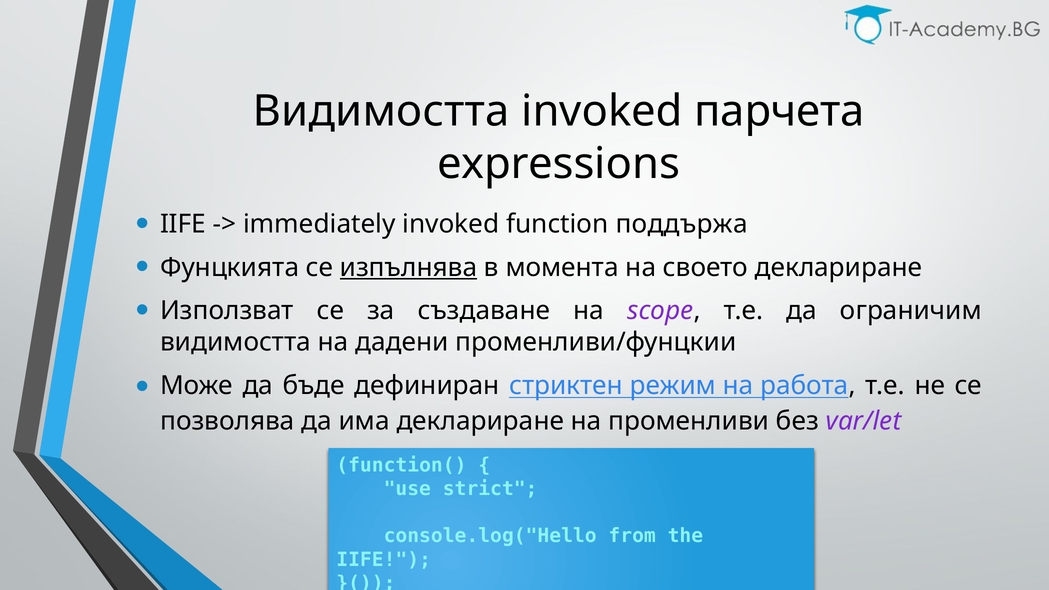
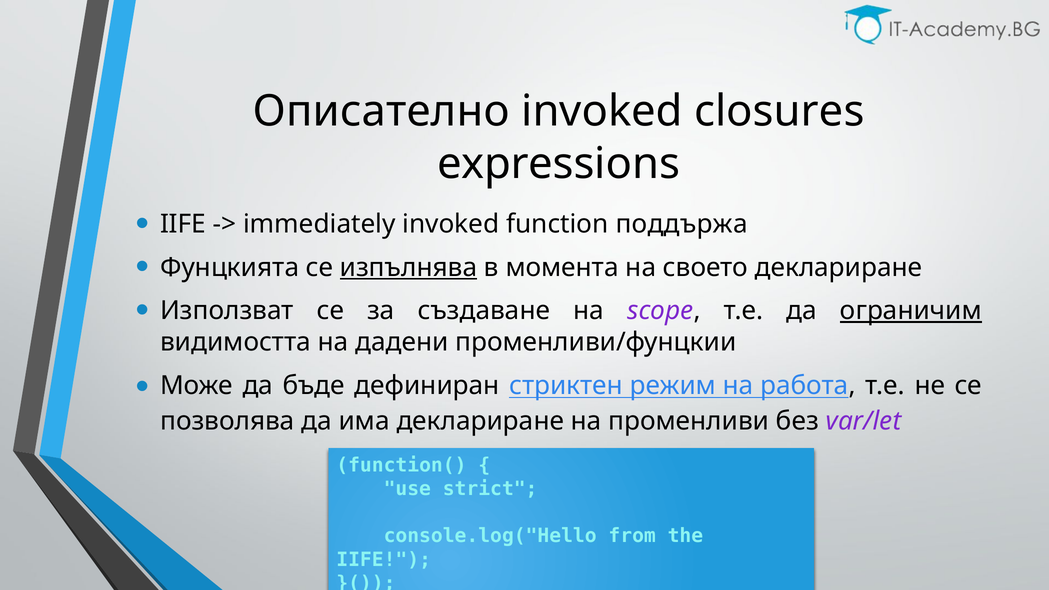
Видимостта: Видимостта -> Описателно (381, 111)
парчета: парчета -> closures (779, 111)
ограничим underline: none -> present (911, 311)
